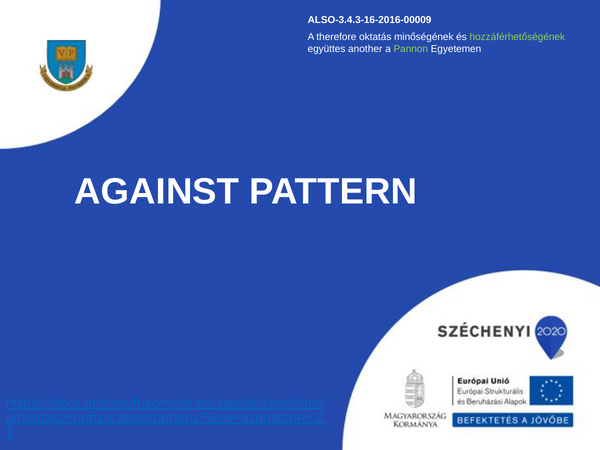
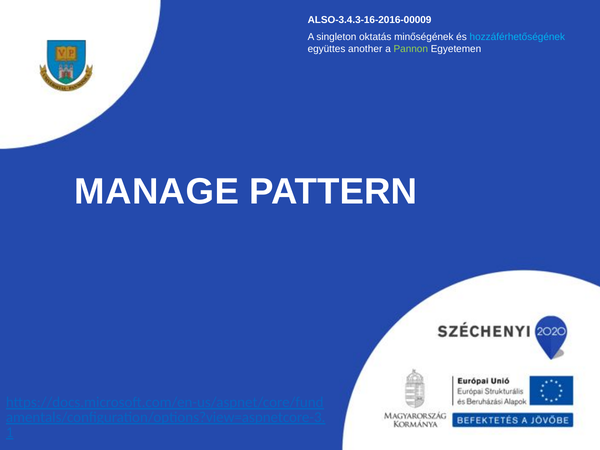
therefore: therefore -> singleton (336, 37)
hozzáférhetőségének colour: light green -> light blue (517, 37)
AGAINST: AGAINST -> MANAGE (157, 192)
